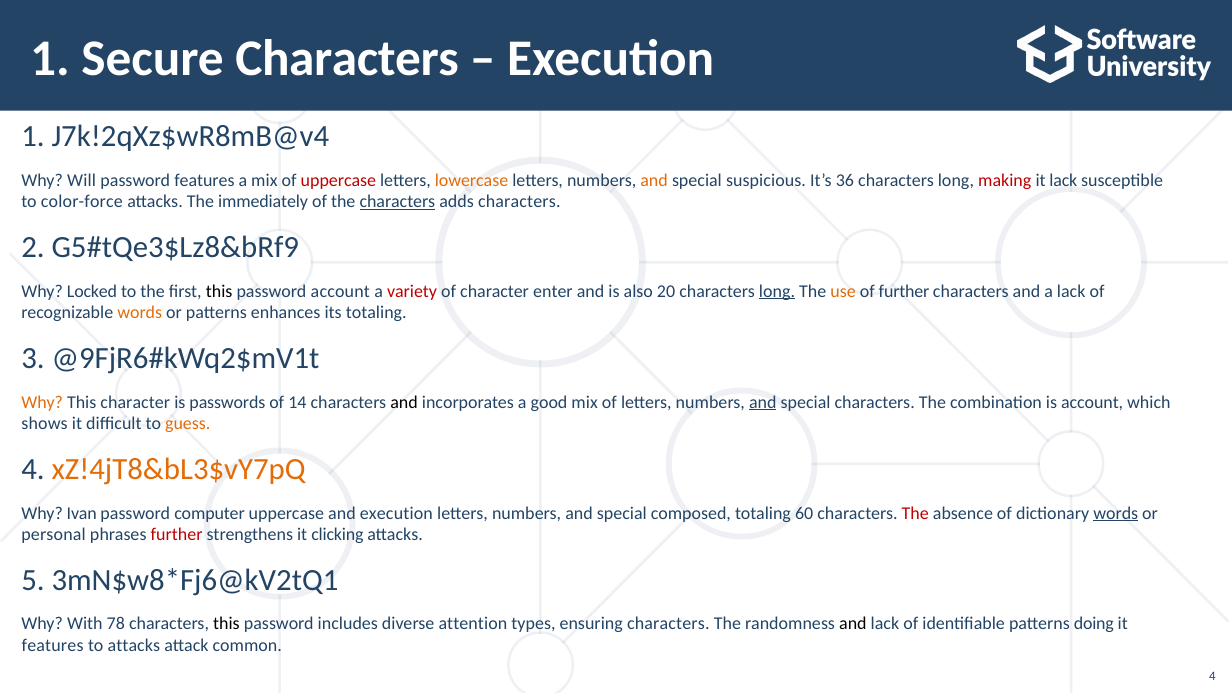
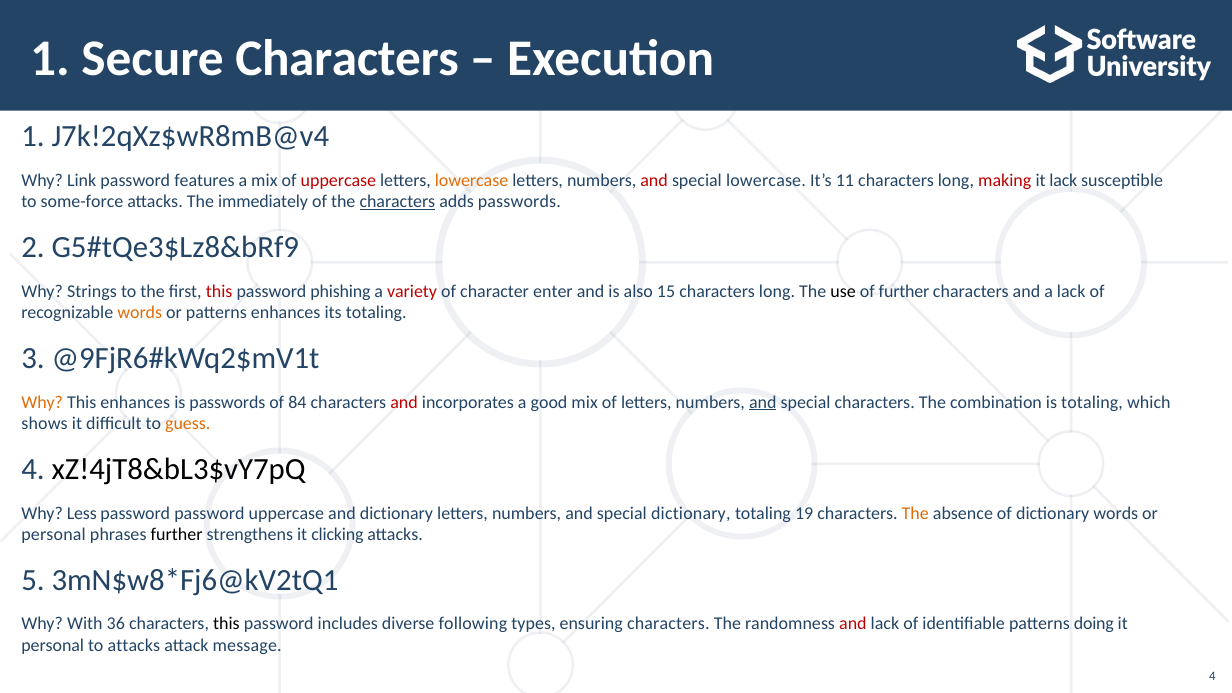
Will: Will -> Link (82, 180)
and colour: orange -> red (654, 180)
special suspicious: suspicious -> lowercase (766, 180)
36: 36 -> 11 (845, 180)
color-force: color-force -> some-force (82, 202)
adds characters: characters -> passwords (519, 202)
Locked: Locked -> Strings (92, 291)
this colour: black -> red (219, 291)
password account: account -> phishing (341, 291)
20: 20 -> 15 (666, 291)
long underline: present -> none (777, 291)
use colour: orange -> black (843, 291)
This character: character -> enhances (135, 402)
14: 14 -> 84 (297, 402)
and colour: black -> red (404, 402)
is account: account -> totaling (1092, 402)
xZ!4jT8&bL3$vY7pQ colour: orange -> black (179, 469)
Ivan: Ivan -> Less (82, 513)
password computer: computer -> password (209, 513)
and execution: execution -> dictionary (396, 513)
special composed: composed -> dictionary (691, 513)
60: 60 -> 19 (804, 513)
The colour: red -> orange (915, 513)
words underline: present -> none (1116, 513)
further colour: red -> black (177, 535)
78: 78 -> 36 (116, 624)
attention: attention -> following (473, 624)
and colour: black -> red (853, 624)
features: features -> personal (53, 646)
common: common -> message (247, 646)
